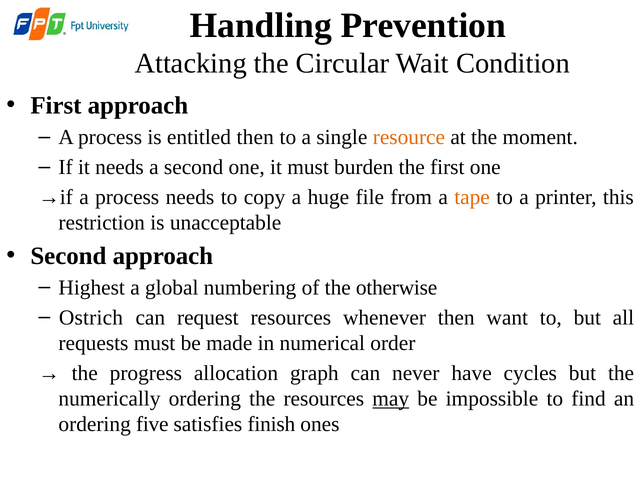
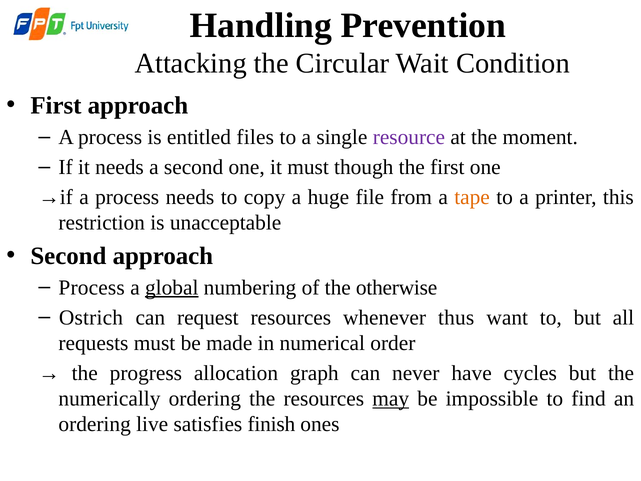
entitled then: then -> files (255, 137)
resource colour: orange -> purple (409, 137)
burden: burden -> though (364, 167)
Highest: Highest -> Process (92, 287)
global underline: none -> present (172, 287)
whenever then: then -> thus (456, 317)
five: five -> live (152, 424)
